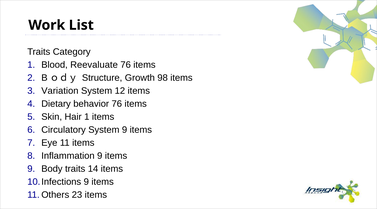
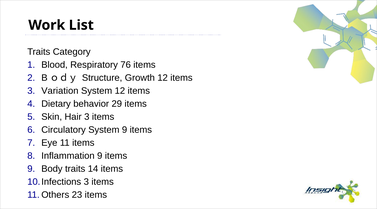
Reevaluate: Reevaluate -> Respiratory (94, 65)
Growth 98: 98 -> 12 (163, 78)
behavior 76: 76 -> 29 (117, 104)
Hair 1: 1 -> 3 (87, 117)
9: 9 -> 3 (86, 182)
